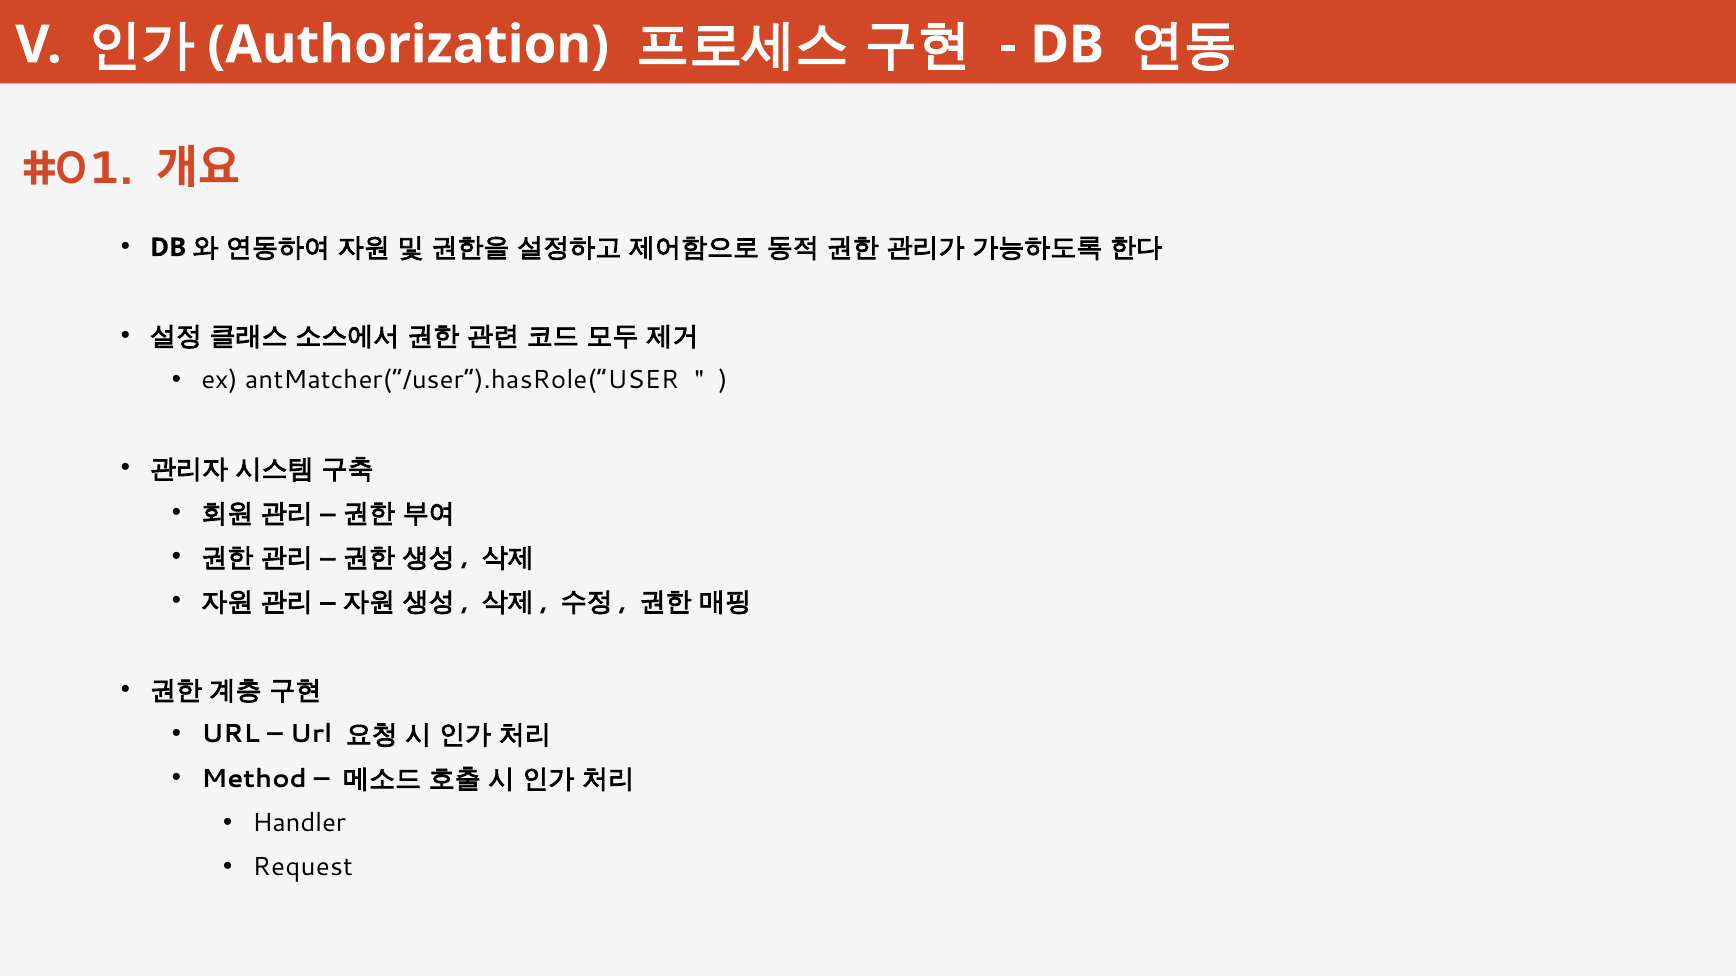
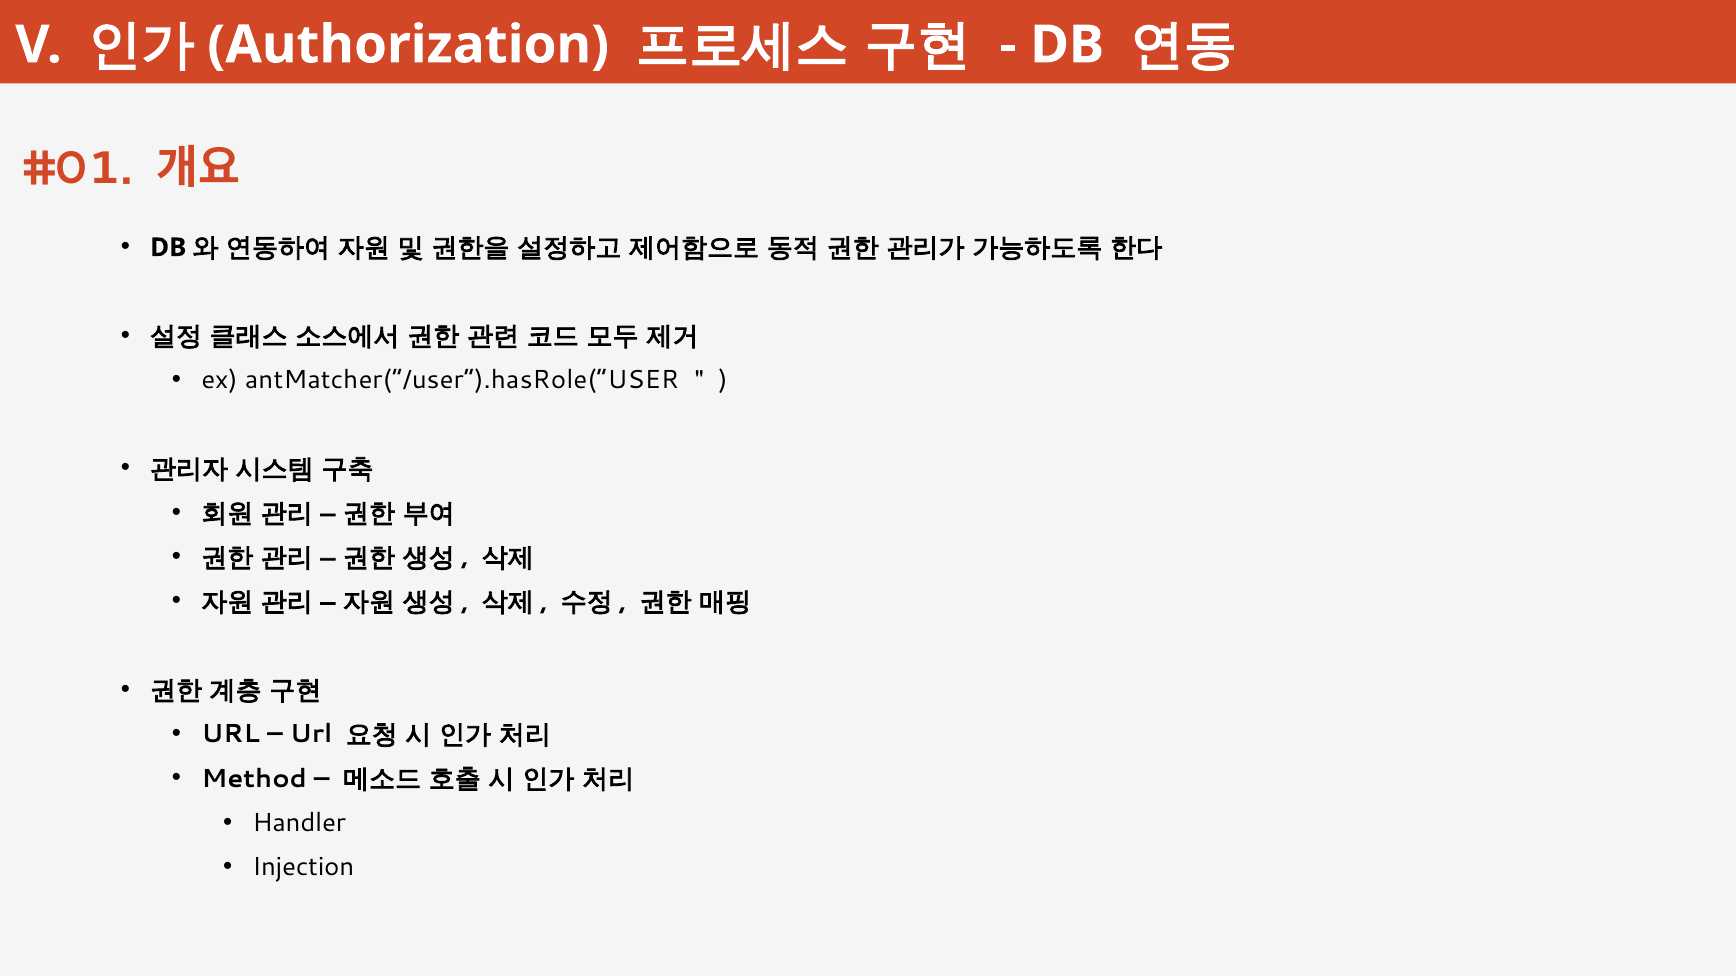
Request: Request -> Injection (303, 868)
